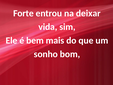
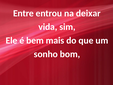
Forte: Forte -> Entre (23, 13)
